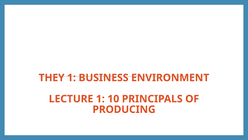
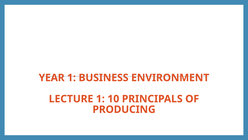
THEY: THEY -> YEAR (52, 77)
